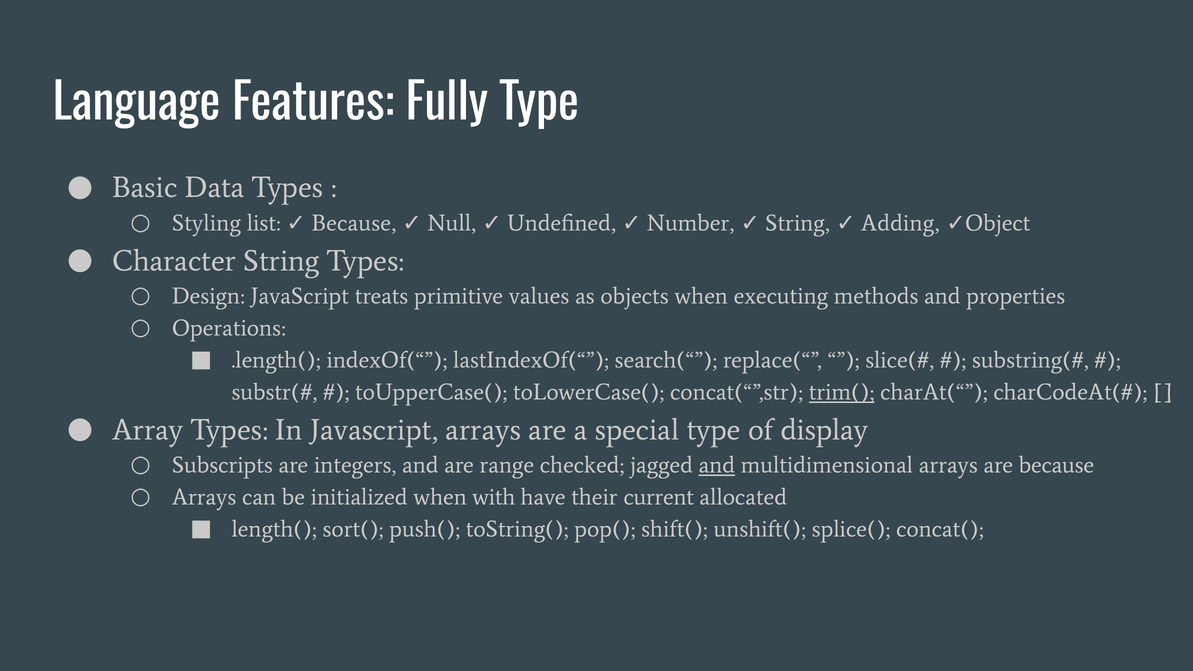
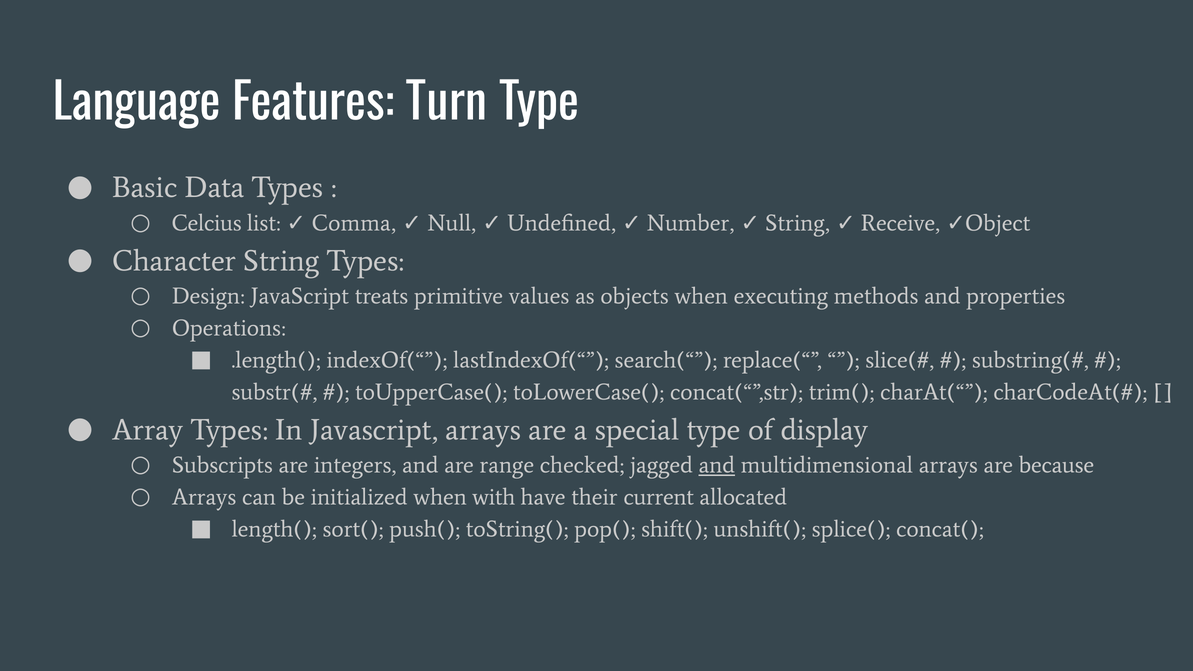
Fully: Fully -> Turn (447, 103)
Styling: Styling -> Celcius (207, 223)
list Because: Because -> Comma (354, 223)
Adding: Adding -> Receive (900, 223)
trim( underline: present -> none (842, 392)
